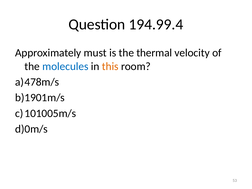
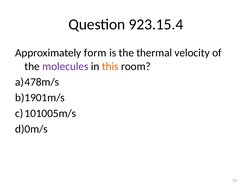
194.99.4: 194.99.4 -> 923.15.4 (156, 24)
must: must -> form (95, 53)
molecules colour: blue -> purple (65, 66)
